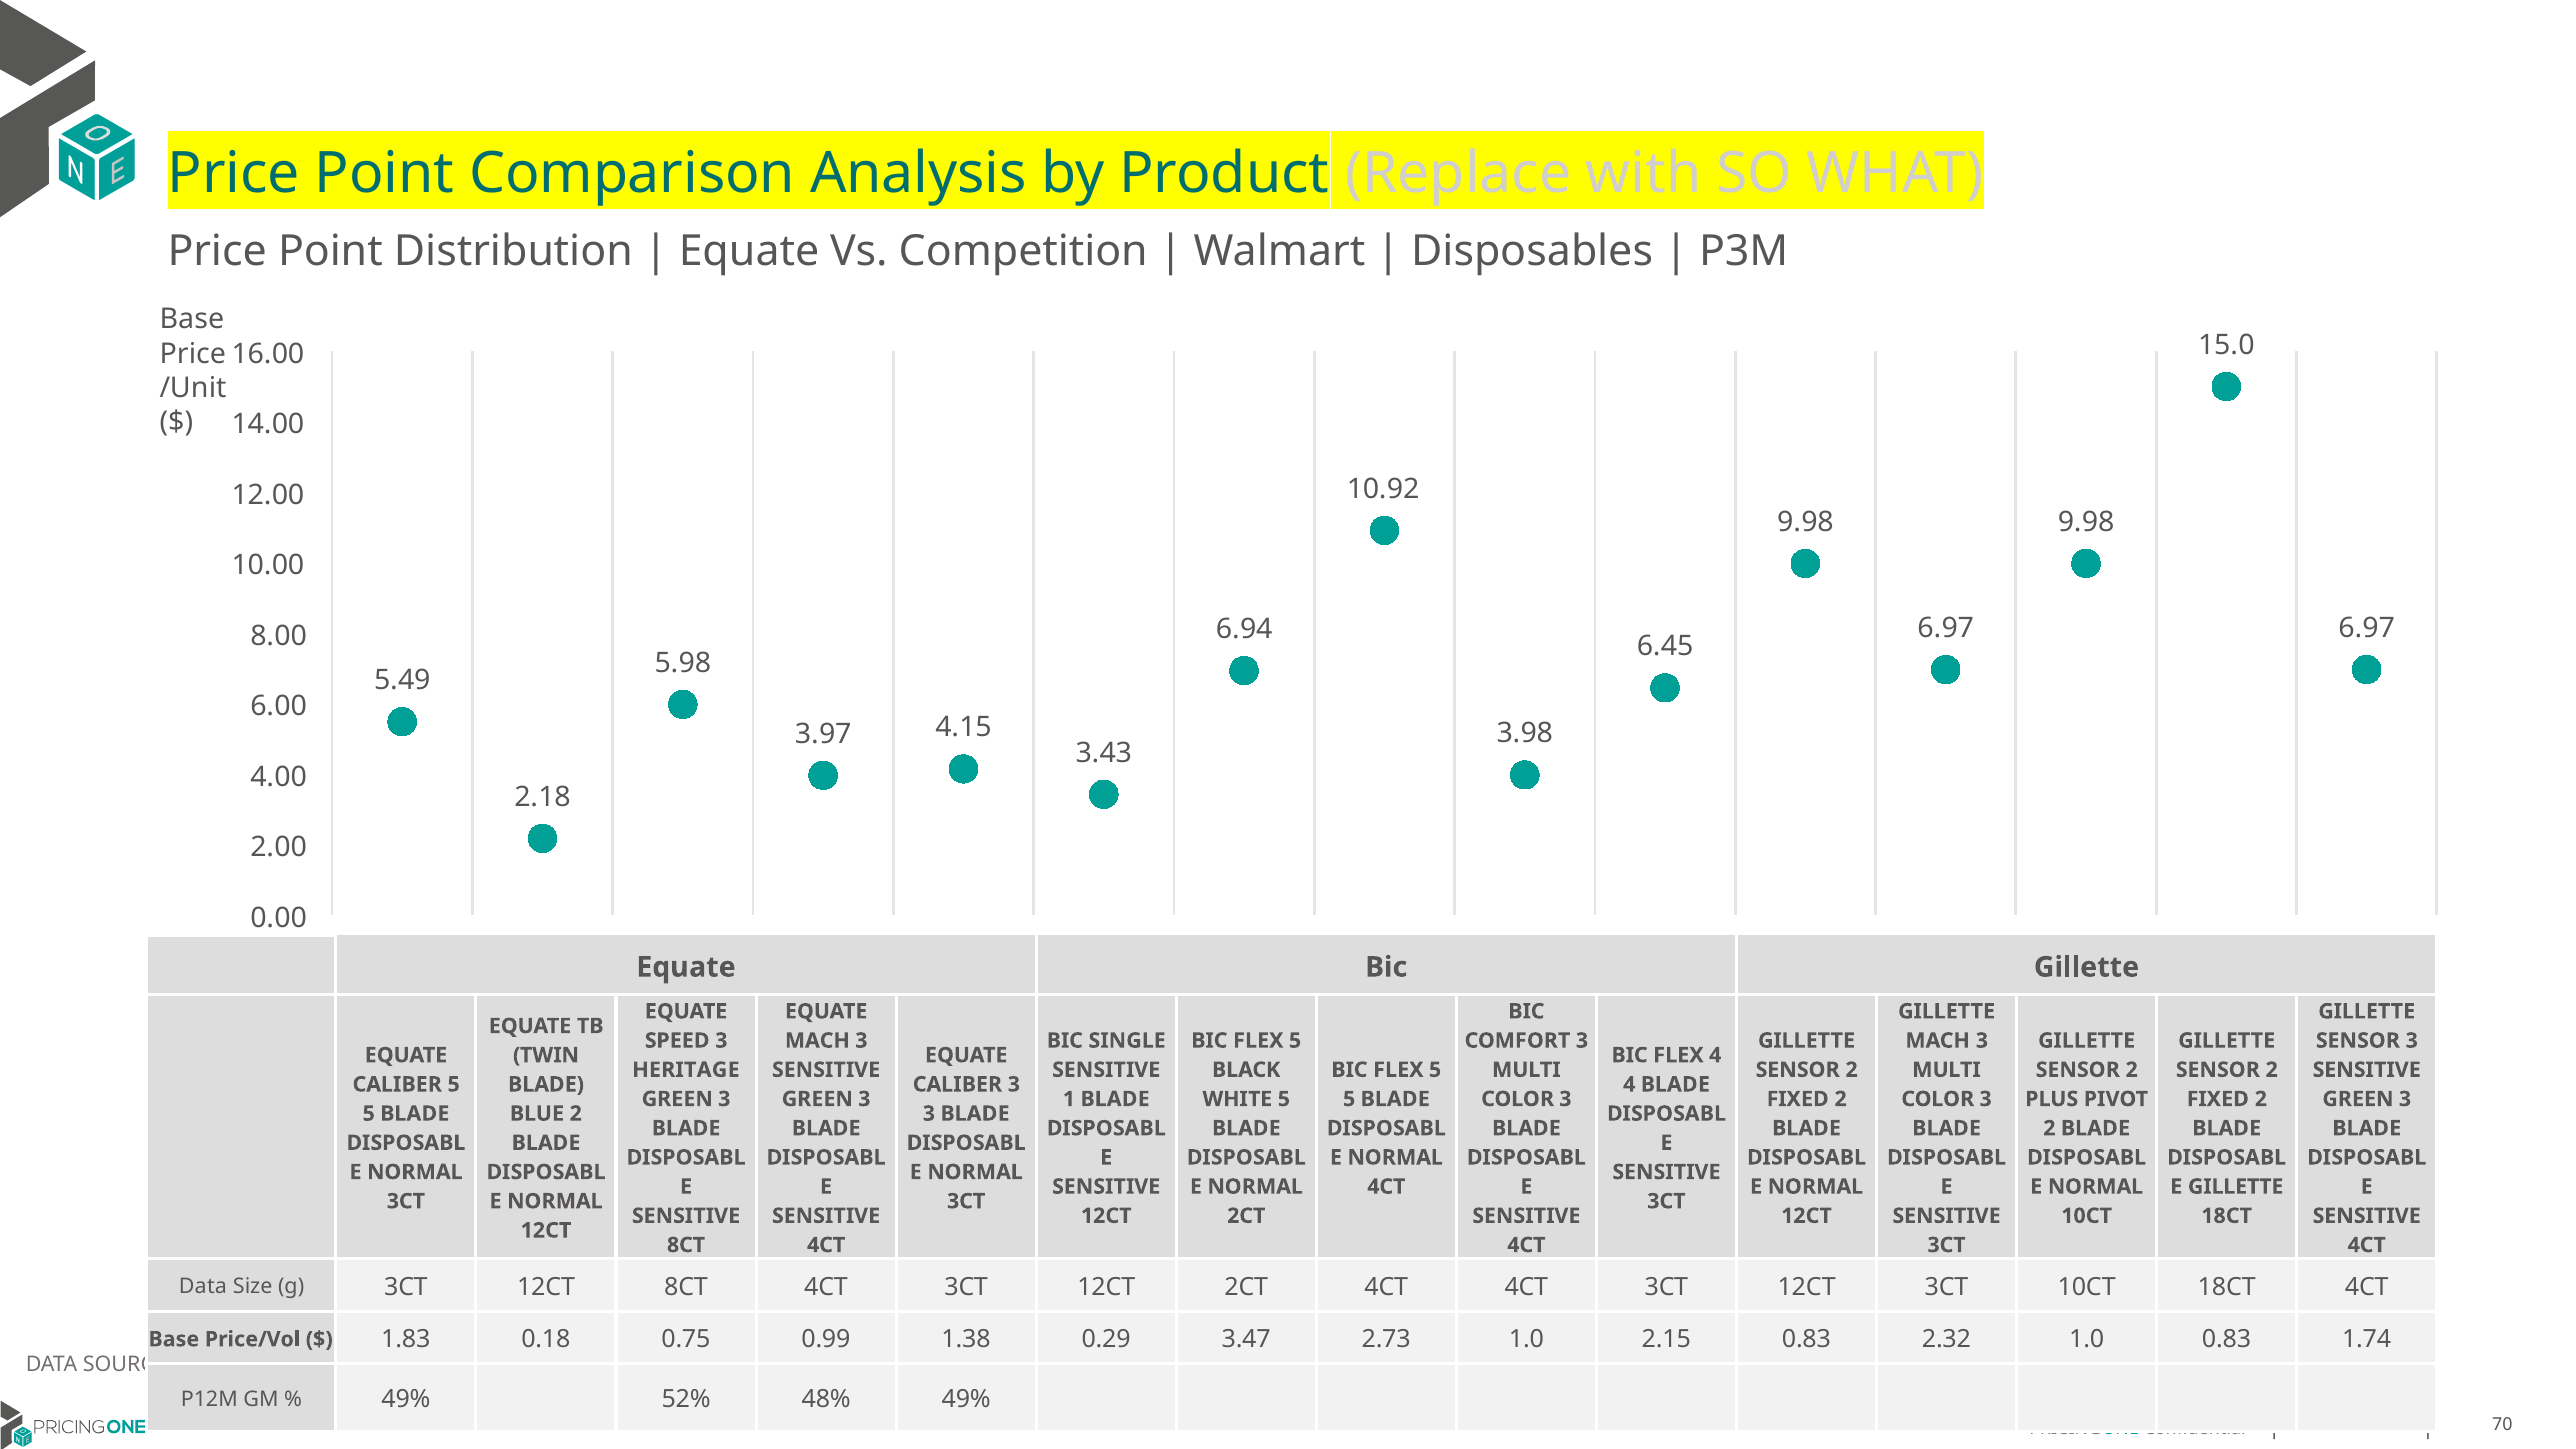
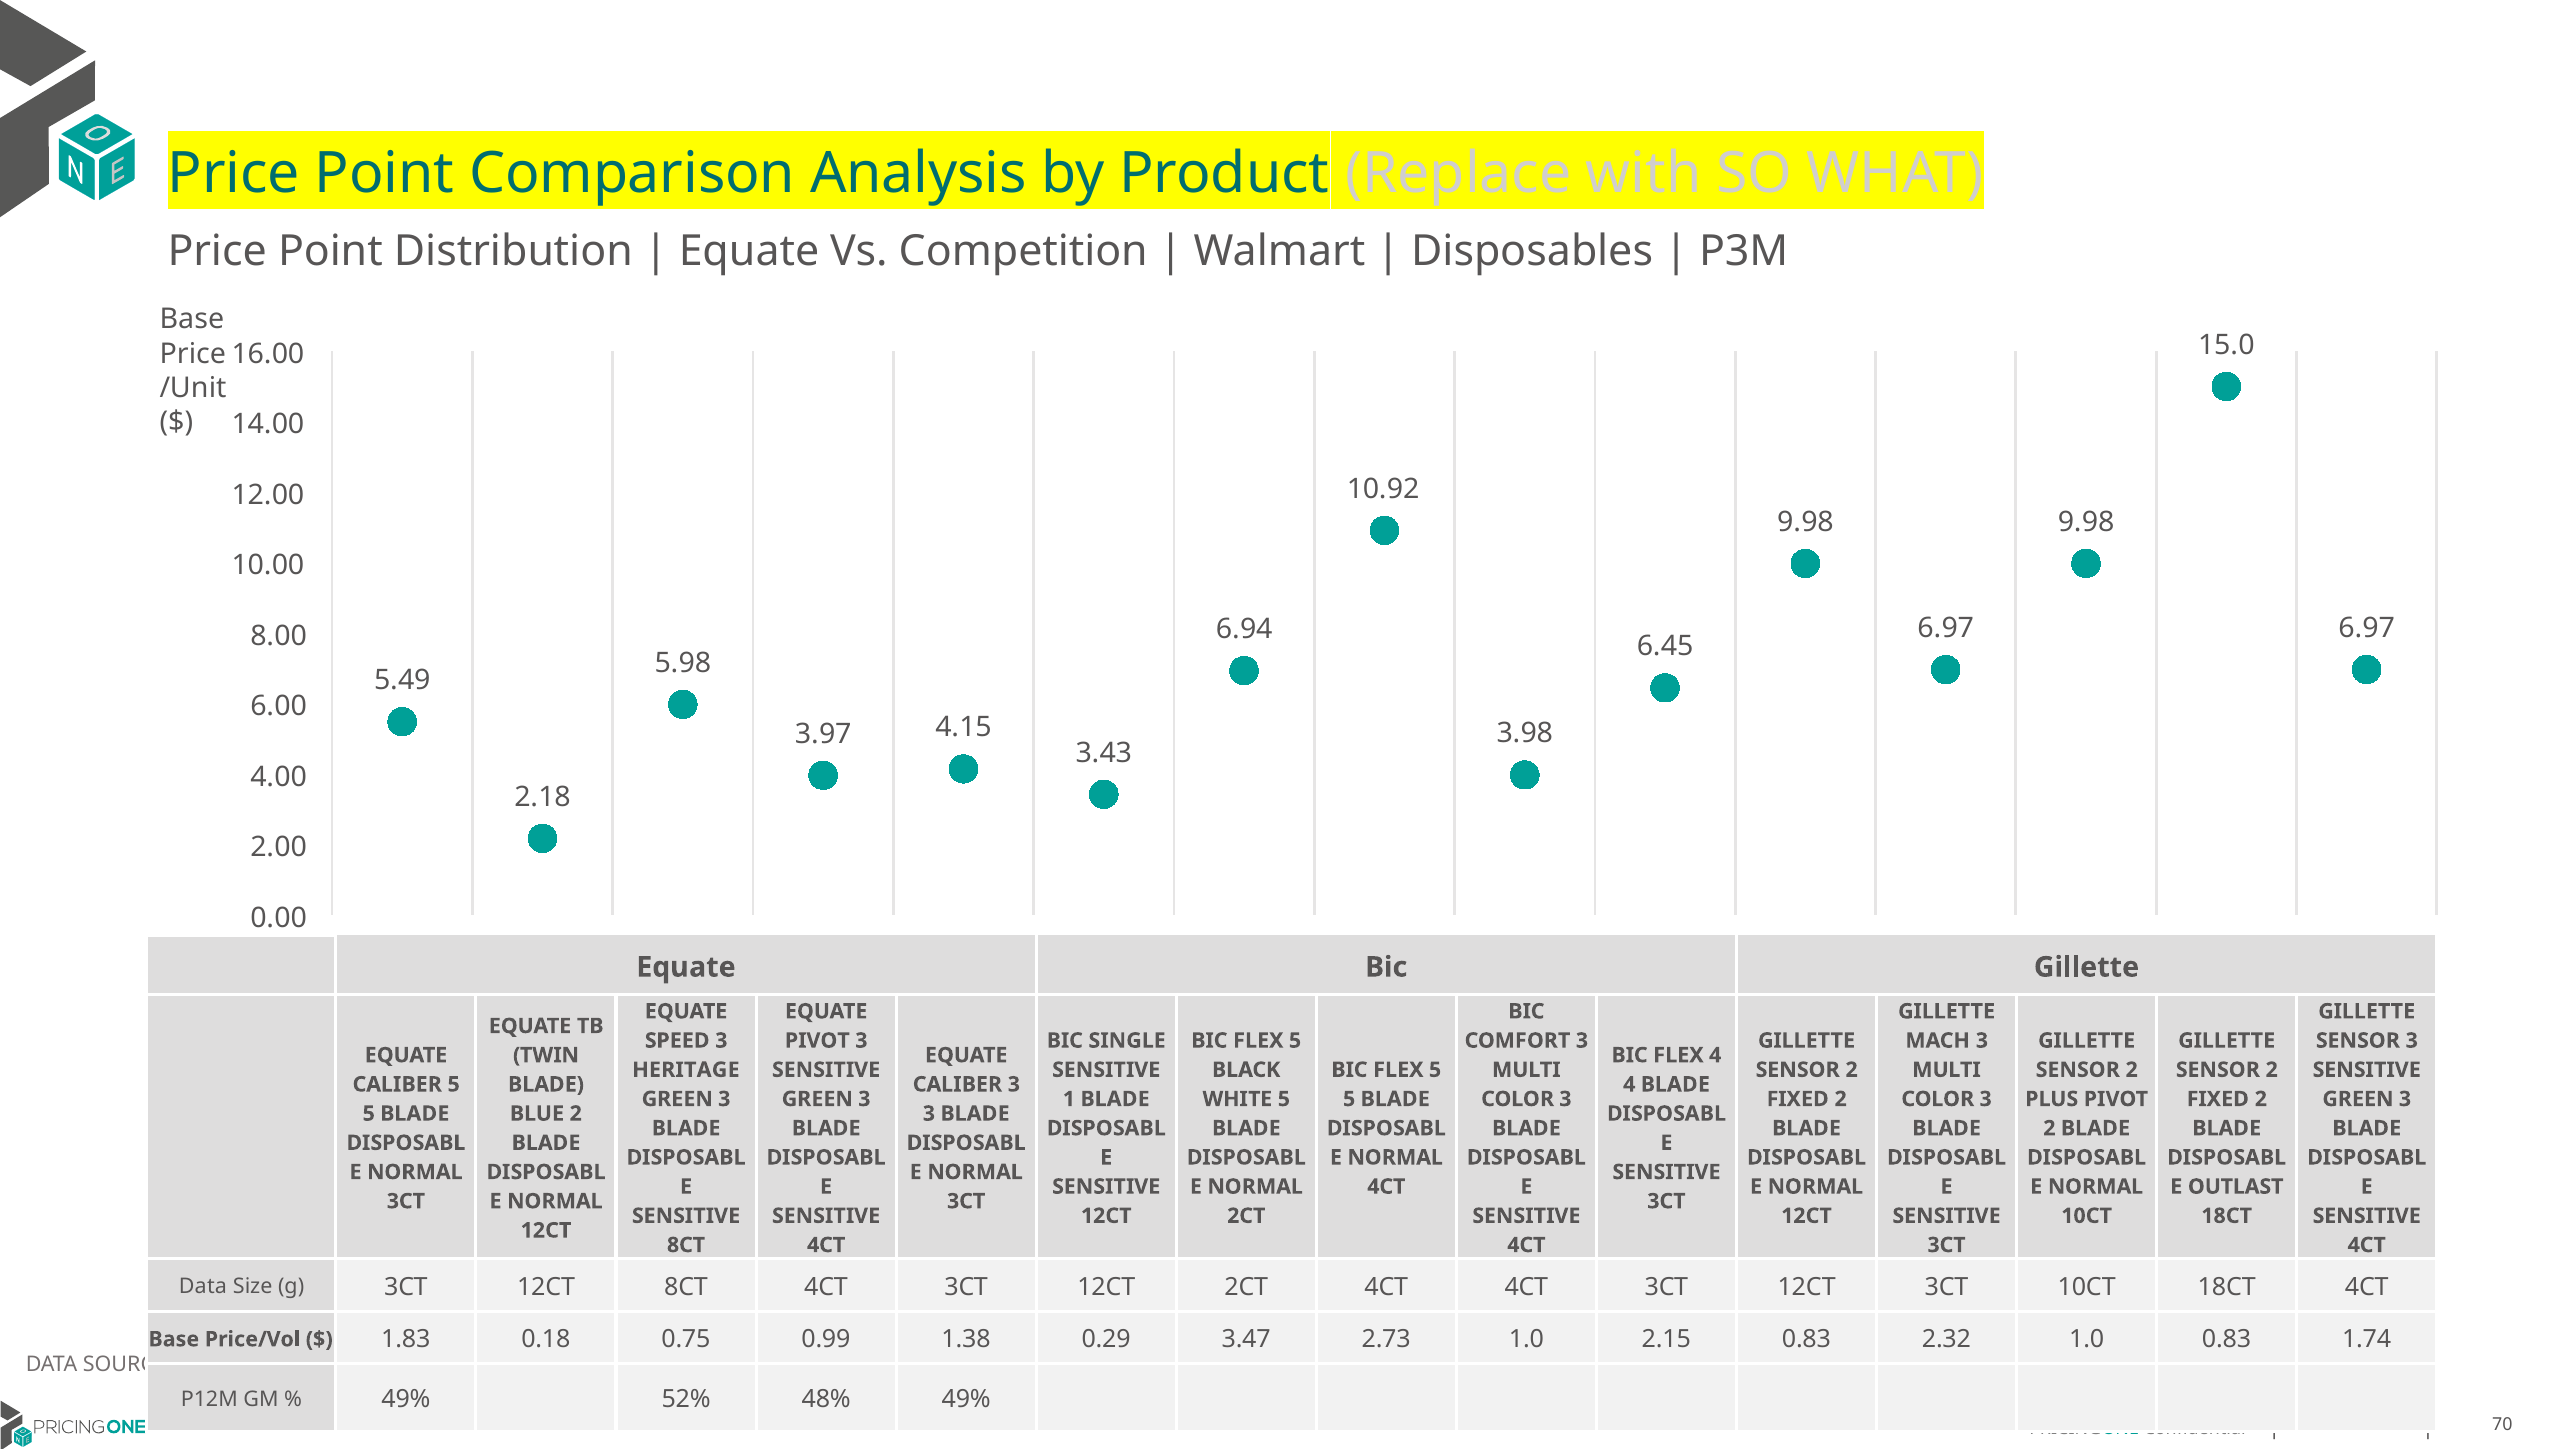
MACH: MACH -> PIVOT (817, 1041)
GILLETTE: GILLETTE -> OUTLAST (2236, 1187)
